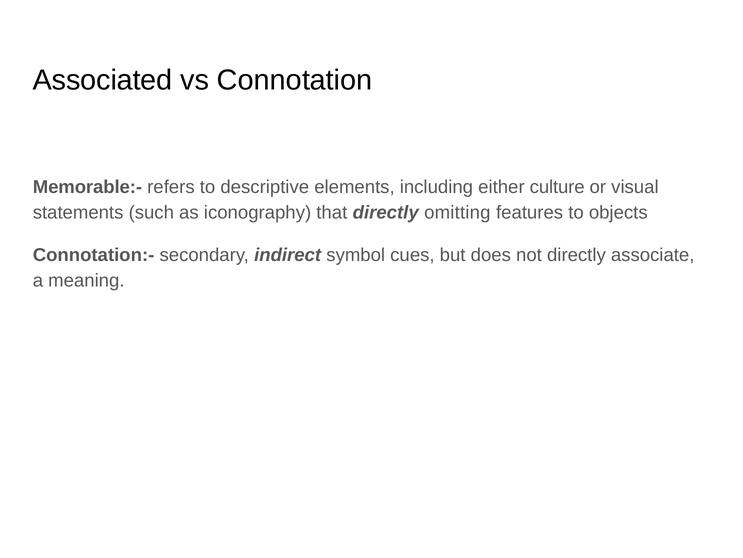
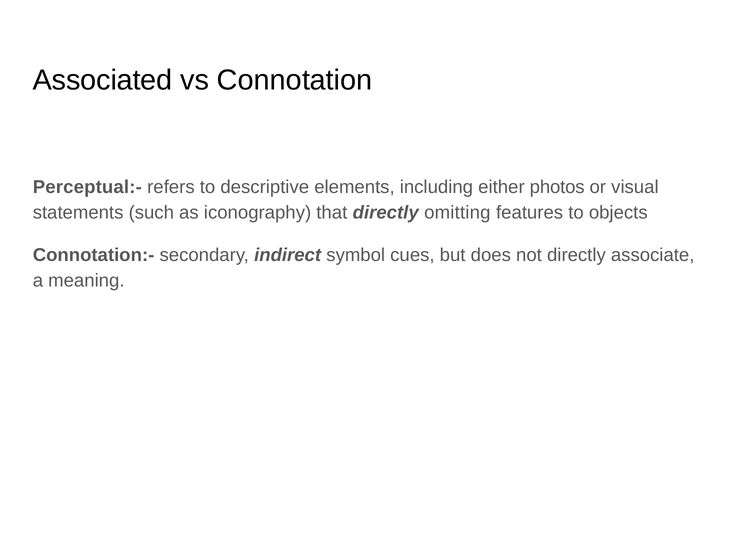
Memorable:-: Memorable:- -> Perceptual:- (87, 187)
culture: culture -> photos (557, 187)
